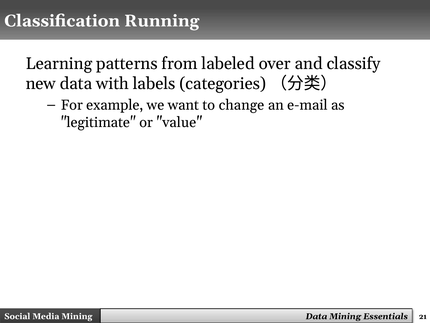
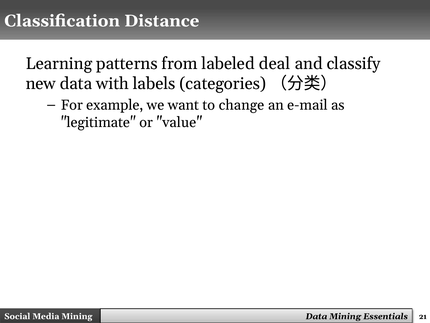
Running: Running -> Distance (162, 21)
over: over -> deal (275, 63)
